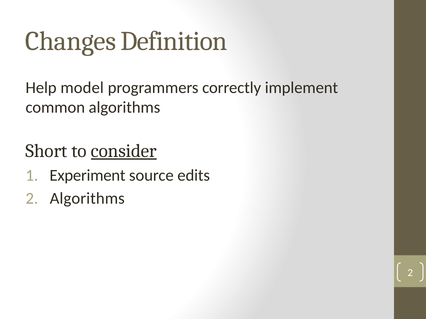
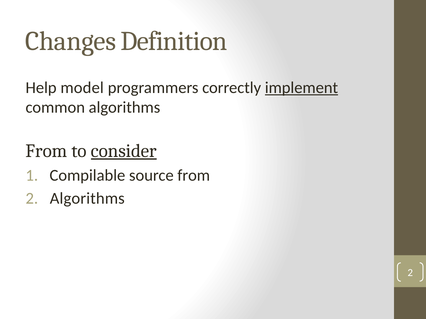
implement underline: none -> present (301, 88)
Short: Short -> From (46, 151)
Experiment: Experiment -> Compilable (87, 176)
source edits: edits -> from (194, 176)
